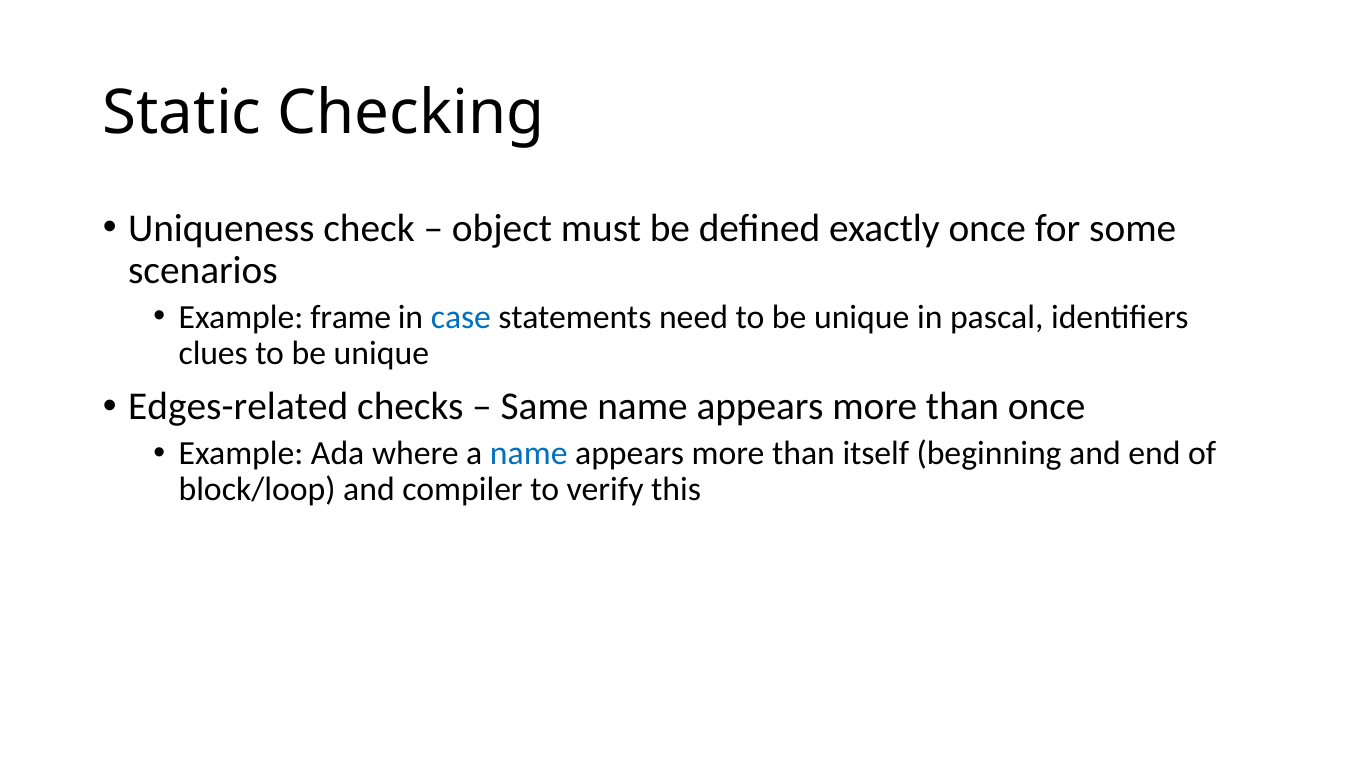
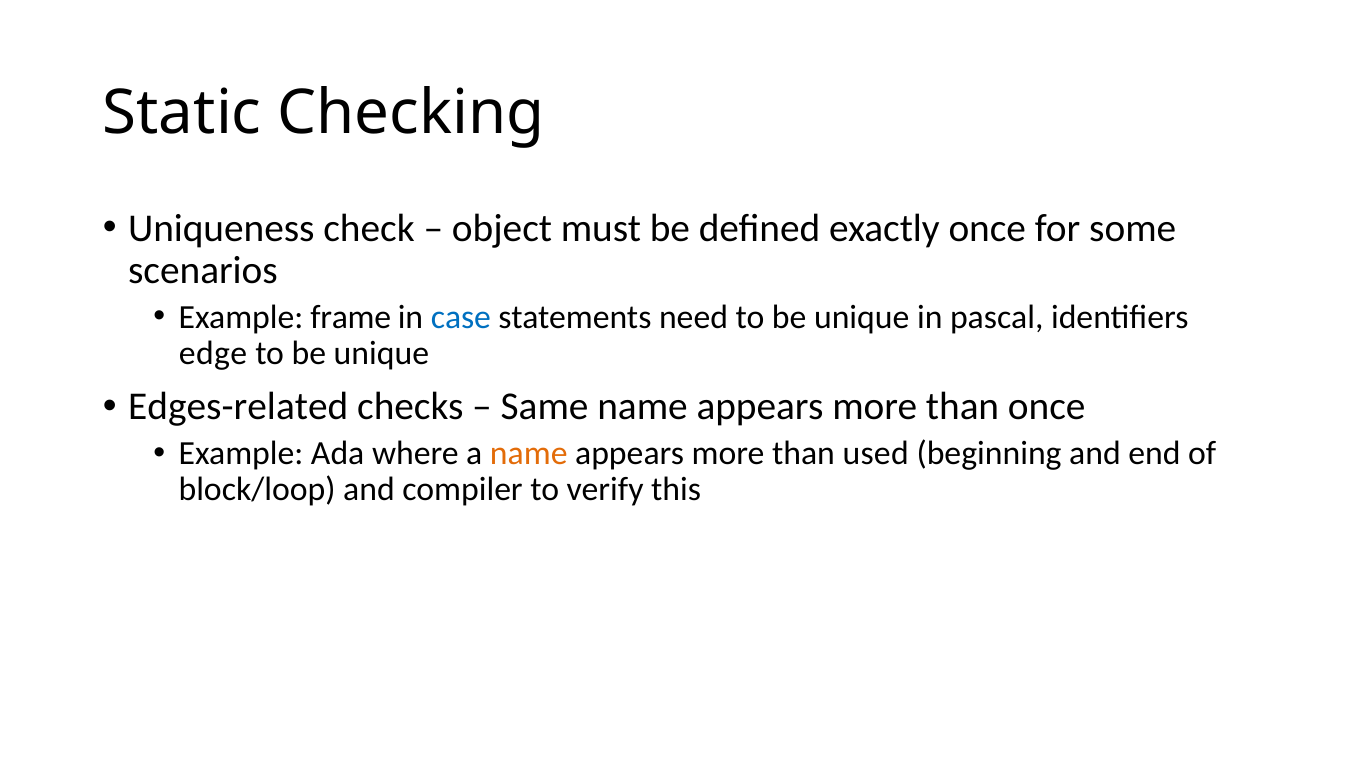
clues: clues -> edge (213, 353)
name colour: blue -> orange (529, 453)
itself: itself -> used (876, 453)
